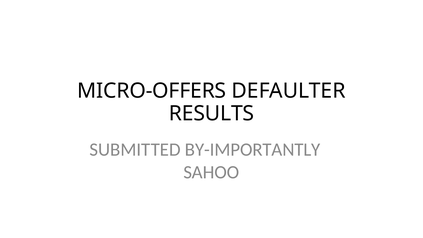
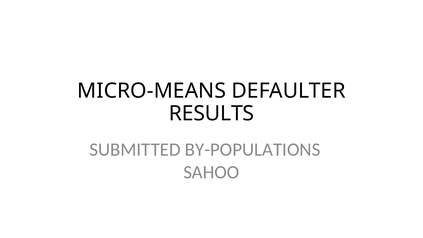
MICRO-OFFERS: MICRO-OFFERS -> MICRO-MEANS (152, 91)
BY-IMPORTANTLY: BY-IMPORTANTLY -> BY-POPULATIONS (253, 150)
